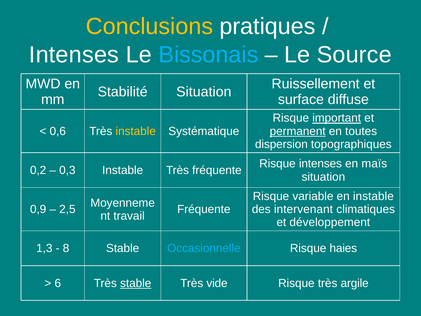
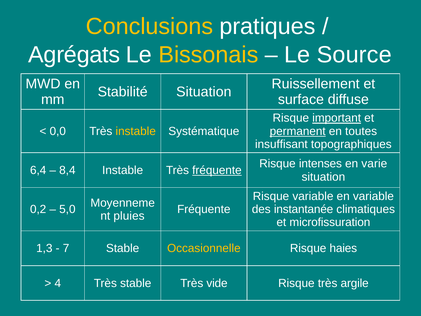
Intenses: Intenses -> Agrégats (74, 55)
Bissonais colour: light blue -> yellow (208, 55)
0,6: 0,6 -> 0,0 (58, 131)
dispersion: dispersion -> insuffisant (281, 144)
maïs: maïs -> varie (374, 164)
0,2: 0,2 -> 6,4 (38, 170)
0,3: 0,3 -> 8,4 (67, 170)
fréquente underline: none -> present (217, 170)
en instable: instable -> variable (373, 196)
0,9: 0,9 -> 0,2 (38, 209)
2,5: 2,5 -> 5,0 (67, 209)
intervenant: intervenant -> instantanée (304, 209)
travail: travail -> pluies (129, 216)
développement: développement -> microfissuration (330, 222)
8: 8 -> 7 (66, 248)
Occasionnelle colour: light blue -> yellow (204, 248)
6: 6 -> 4 (58, 283)
stable underline: present -> none (136, 283)
